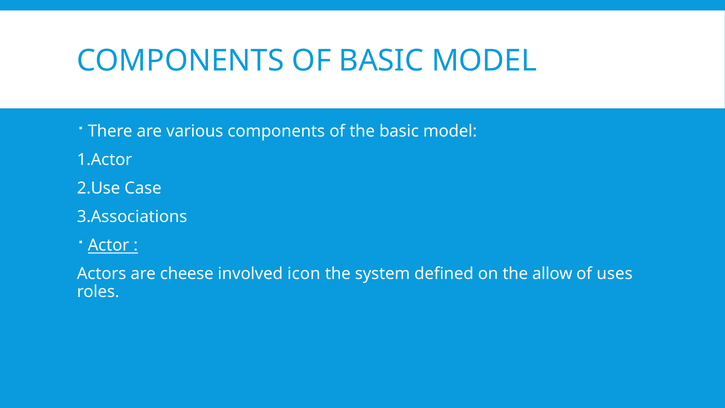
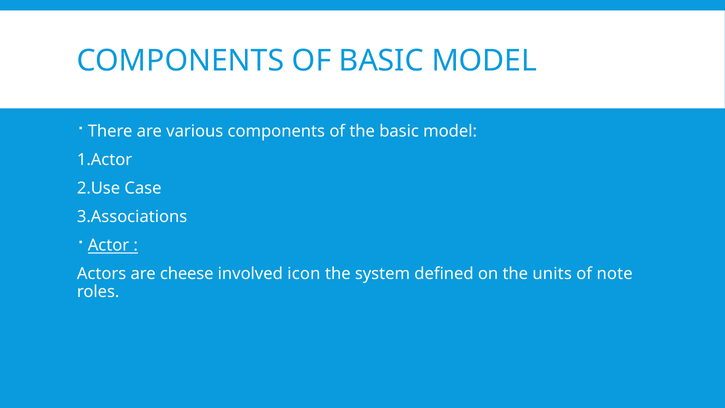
allow: allow -> units (552, 274)
uses: uses -> note (615, 274)
